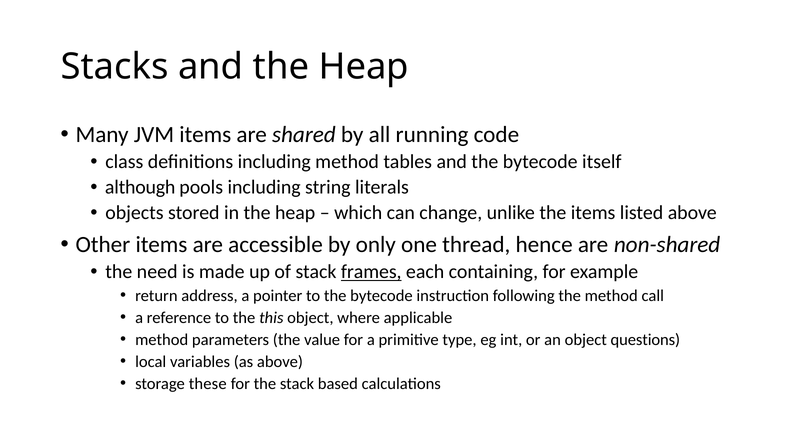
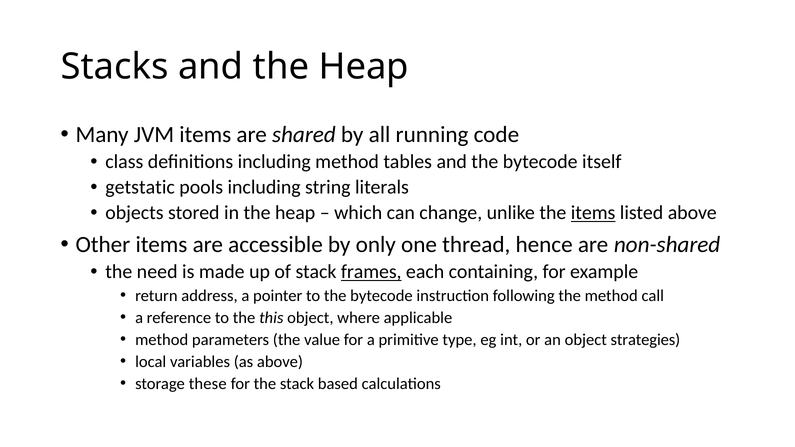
although: although -> getstatic (140, 187)
items underline: none -> present (593, 213)
questions: questions -> strategies (645, 340)
